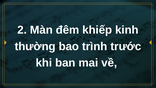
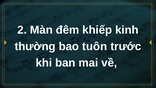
trình: trình -> tuôn (95, 46)
